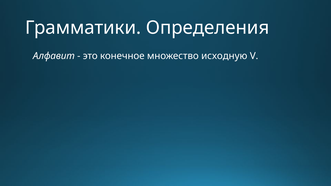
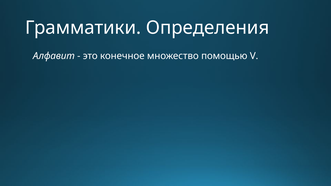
исходную: исходную -> помощью (224, 56)
